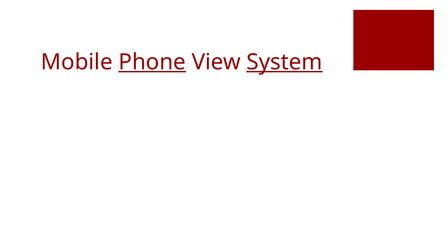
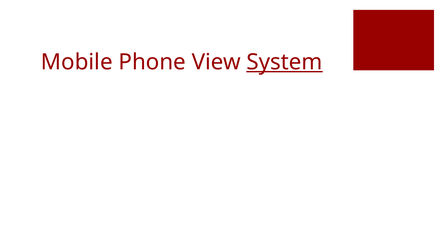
Phone underline: present -> none (152, 62)
